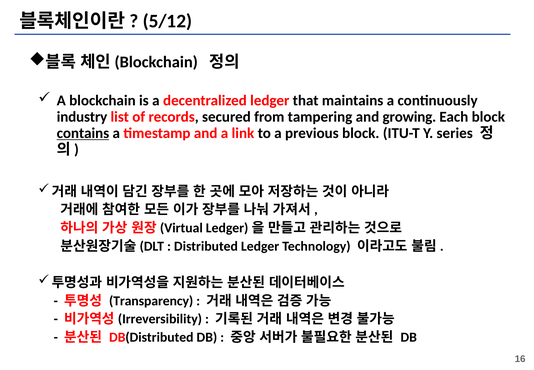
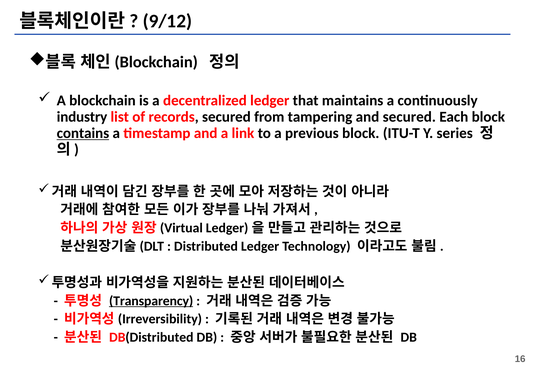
5/12: 5/12 -> 9/12 (167, 21)
and growing: growing -> secured (409, 117)
Transparency underline: none -> present (151, 301)
